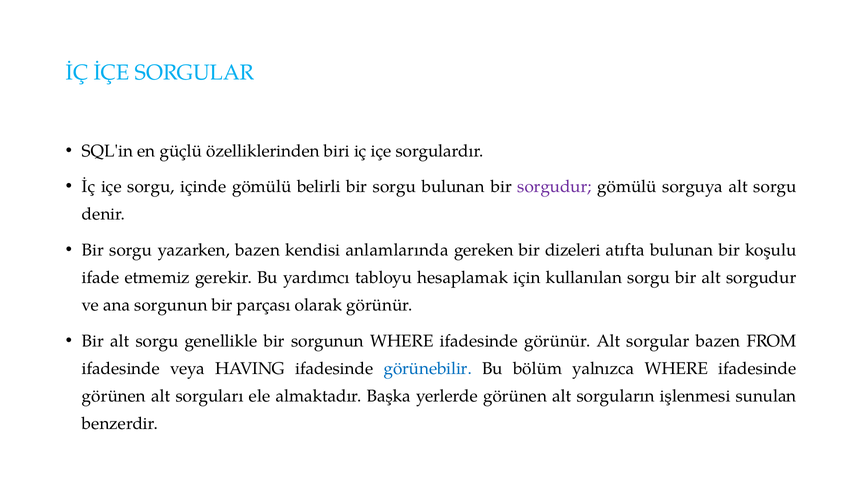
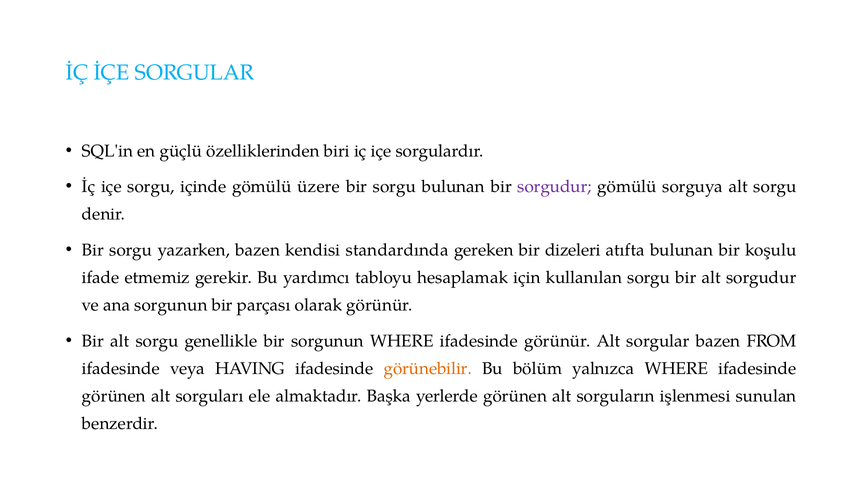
belirli: belirli -> üzere (319, 187)
anlamlarında: anlamlarında -> standardında (397, 250)
görünebilir colour: blue -> orange (428, 369)
